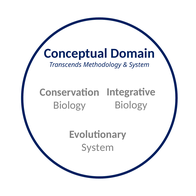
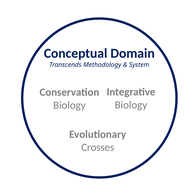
System: System -> Crosses (98, 147)
